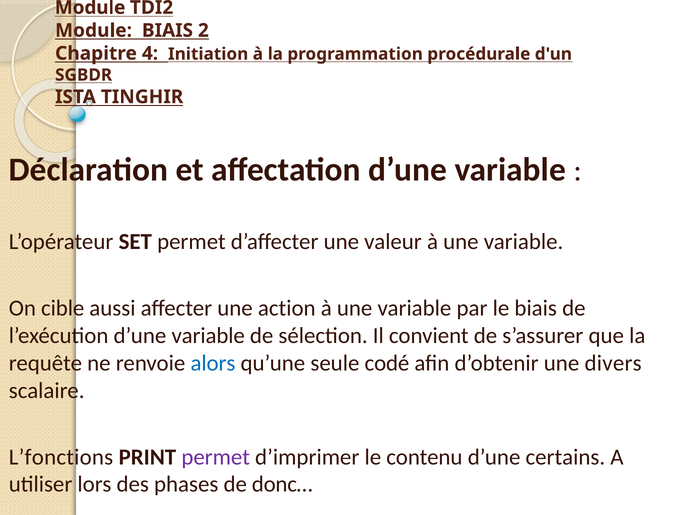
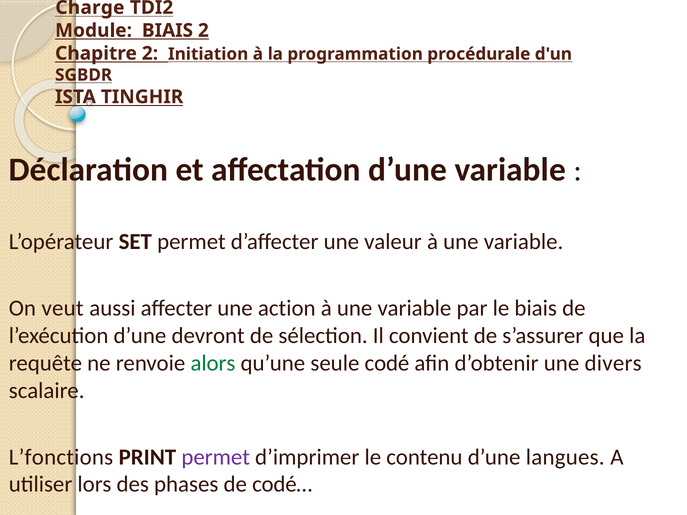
Module: Module -> Charge (90, 8)
Chapitre 4: 4 -> 2 (150, 53)
cible: cible -> veut (63, 308)
l’exécution d’une variable: variable -> devront (208, 336)
alors colour: blue -> green (213, 363)
certains: certains -> langues (565, 457)
donc…: donc… -> codé… (282, 485)
